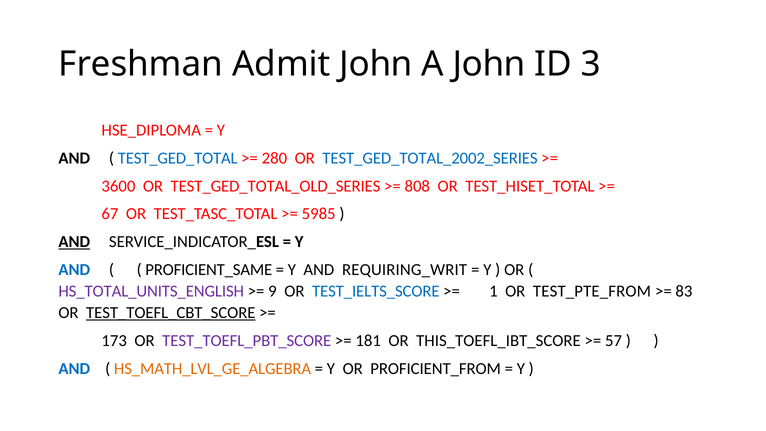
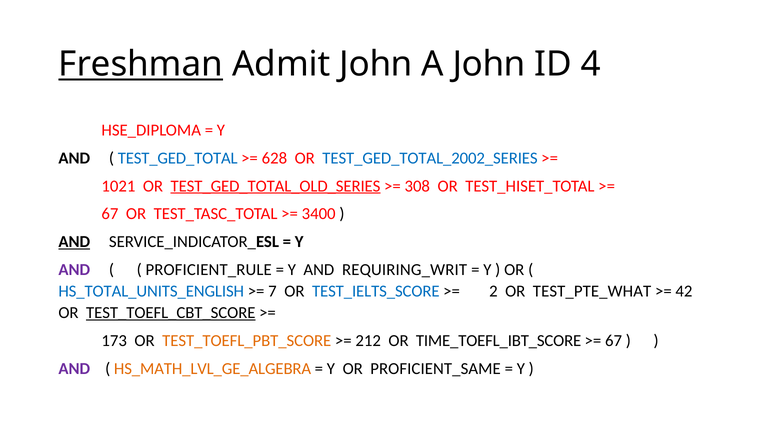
Freshman underline: none -> present (141, 64)
3: 3 -> 4 (591, 64)
280: 280 -> 628 (274, 158)
3600: 3600 -> 1021 (118, 186)
TEST_GED_TOTAL_OLD_SERIES underline: none -> present (275, 186)
808: 808 -> 308 (417, 186)
5985: 5985 -> 3400 (319, 214)
AND colour: blue -> purple (74, 270)
PROFICIENT_SAME: PROFICIENT_SAME -> PROFICIENT_RULE (209, 270)
HS_TOTAL_UNITS_ENGLISH colour: purple -> blue (151, 291)
9: 9 -> 7 (272, 291)
1: 1 -> 2 (493, 291)
TEST_PTE_FROM: TEST_PTE_FROM -> TEST_PTE_WHAT (592, 291)
83: 83 -> 42 (684, 291)
TEST_TOEFL_PBT_SCORE colour: purple -> orange (247, 341)
181: 181 -> 212 (368, 341)
THIS_TOEFL_IBT_SCORE: THIS_TOEFL_IBT_SCORE -> TIME_TOEFL_IBT_SCORE (499, 341)
57: 57 -> 67 (614, 341)
AND colour: blue -> purple (74, 368)
PROFICIENT_FROM: PROFICIENT_FROM -> PROFICIENT_SAME (436, 368)
